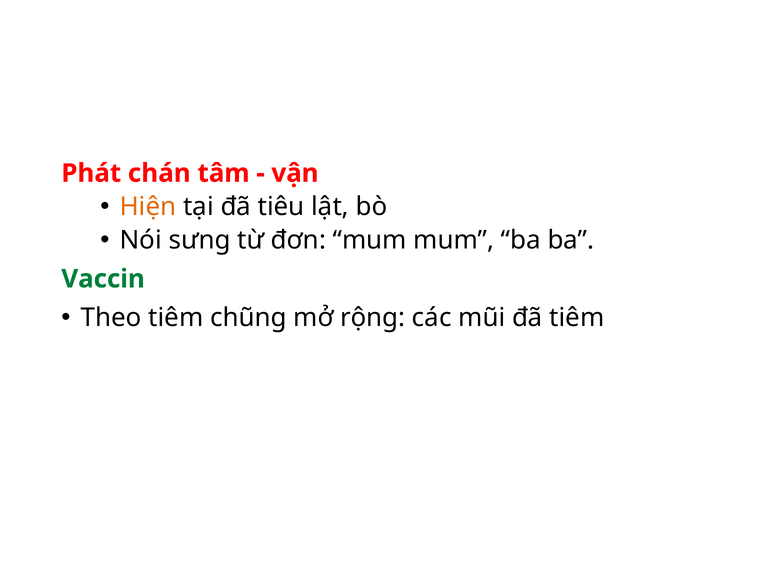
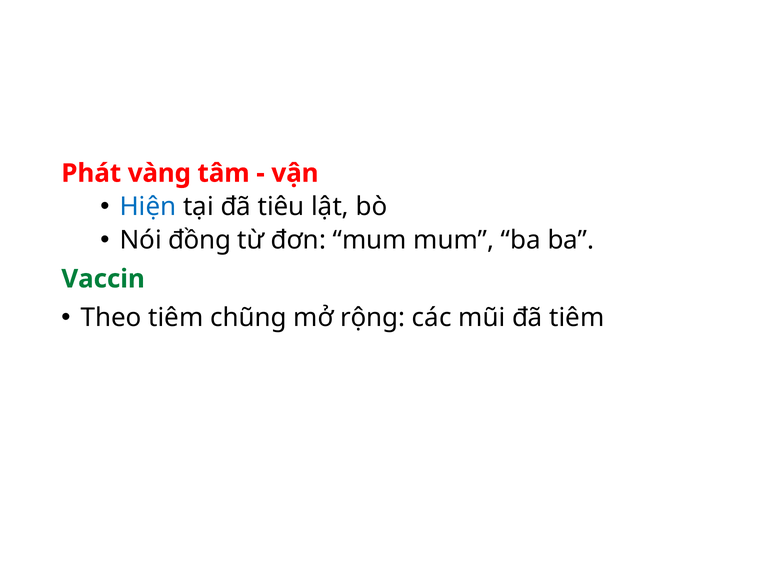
chán: chán -> vàng (159, 173)
Hiện colour: orange -> blue (148, 207)
sưng: sưng -> đồng (200, 240)
